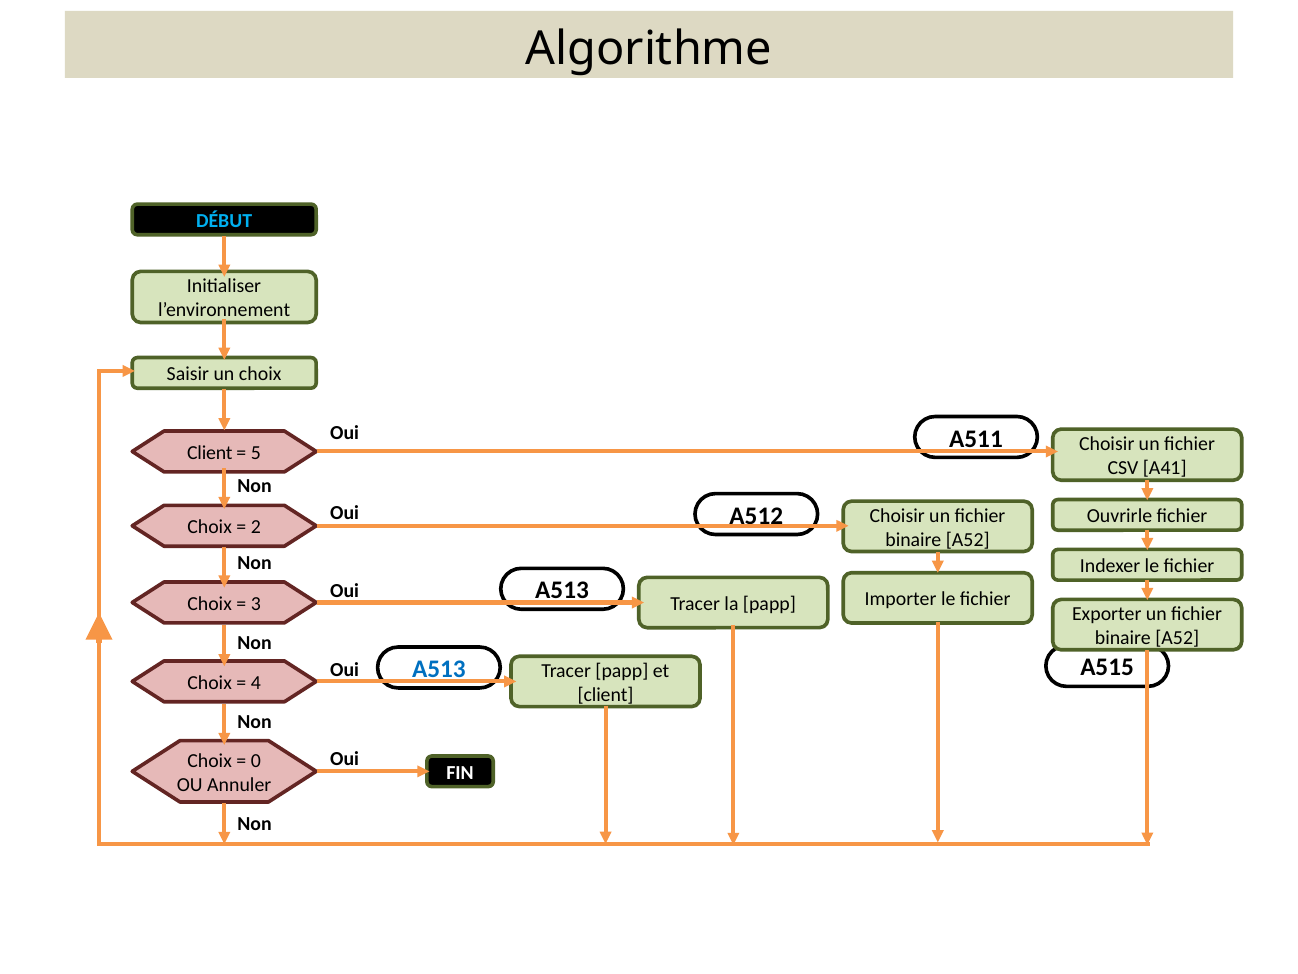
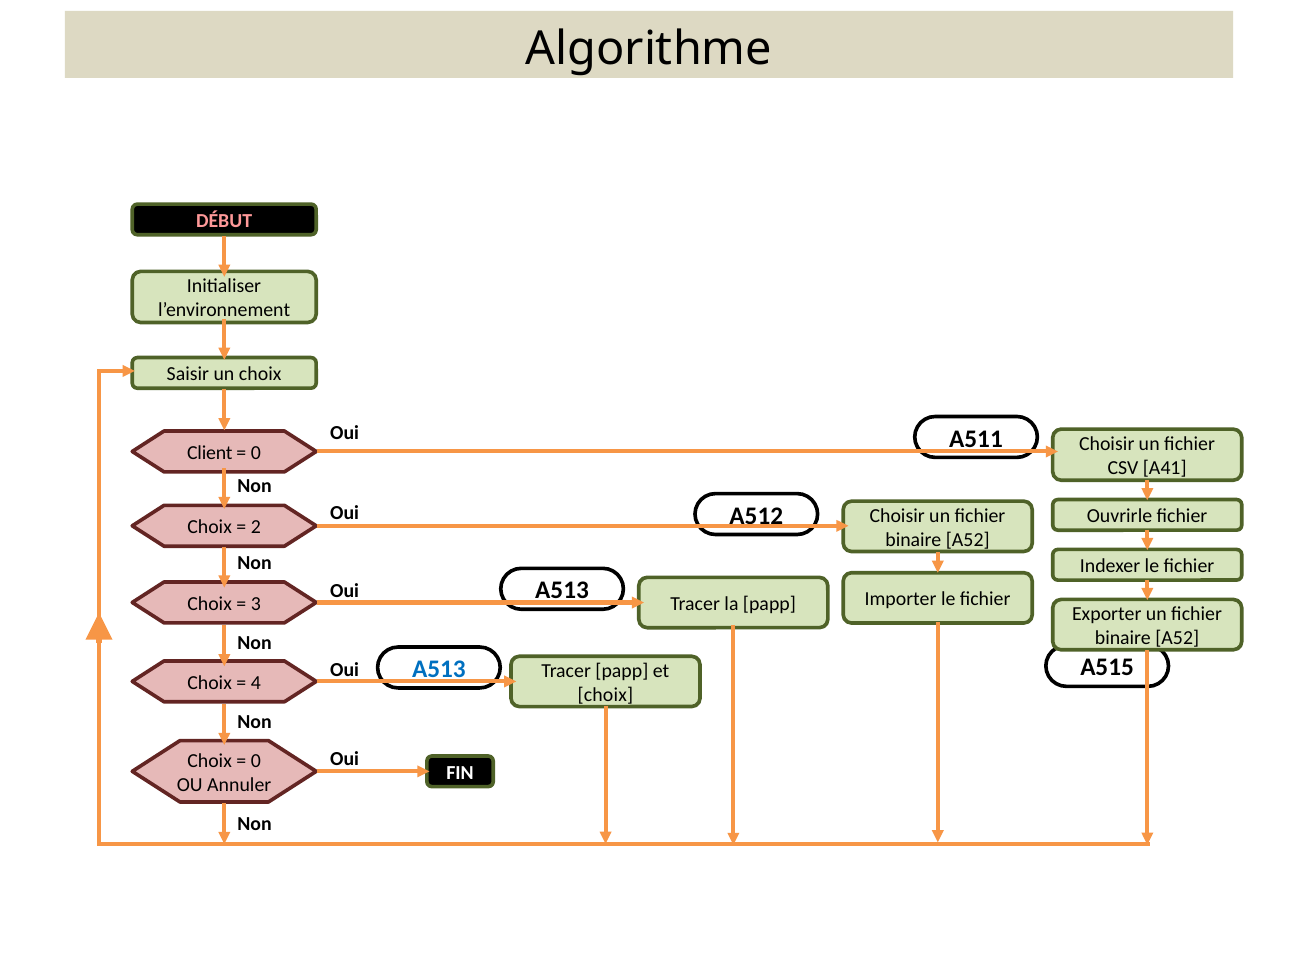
DÉBUT colour: light blue -> pink (224, 221)
5: 5 -> 0 (256, 453)
client: client -> choix (605, 694)
